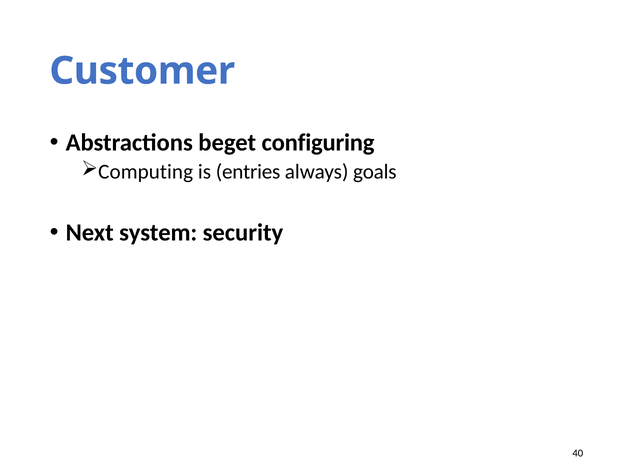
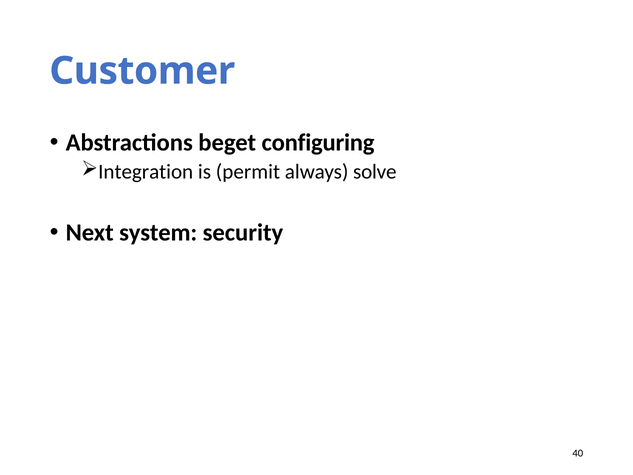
Computing: Computing -> Integration (146, 172)
entries: entries -> permit (248, 172)
goals: goals -> solve (375, 172)
